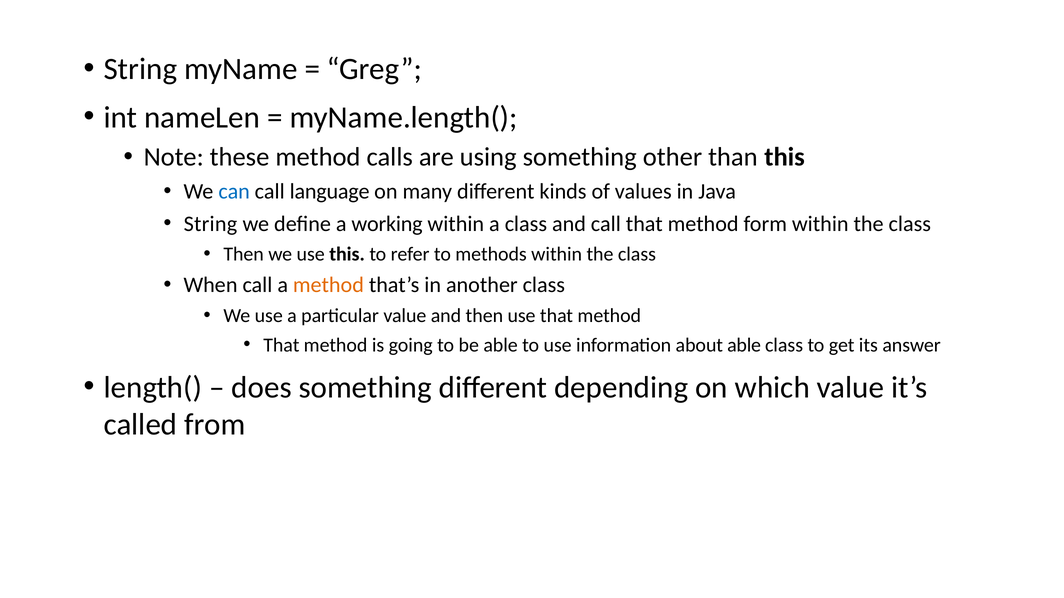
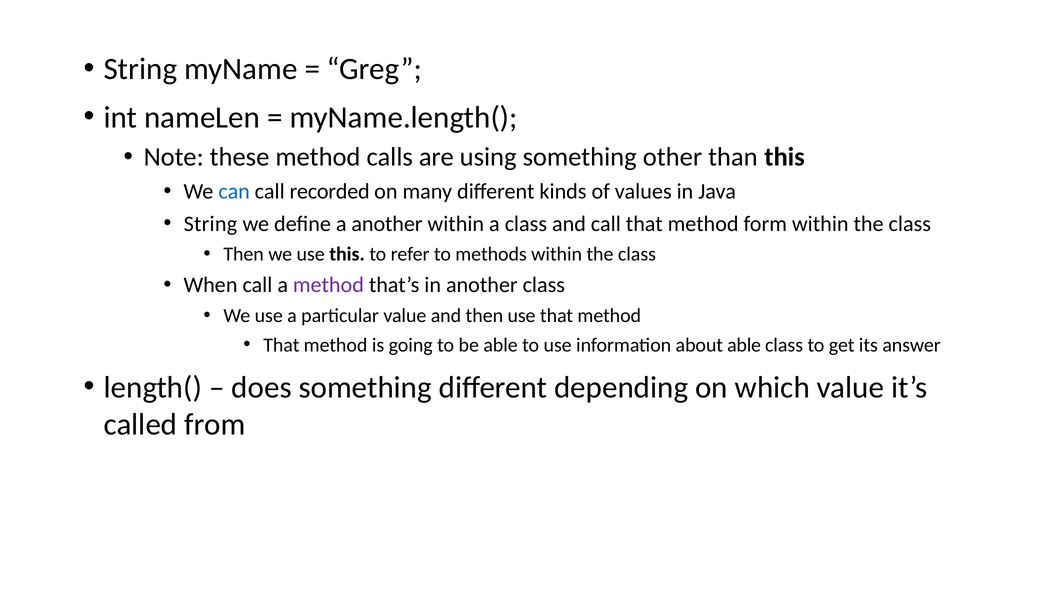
language: language -> recorded (330, 192)
a working: working -> another (387, 224)
method colour: orange -> purple (328, 285)
